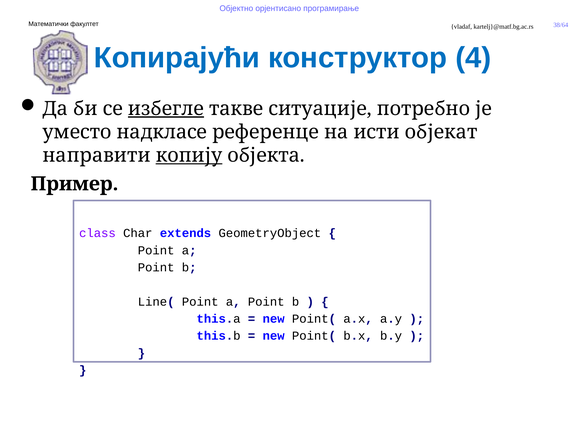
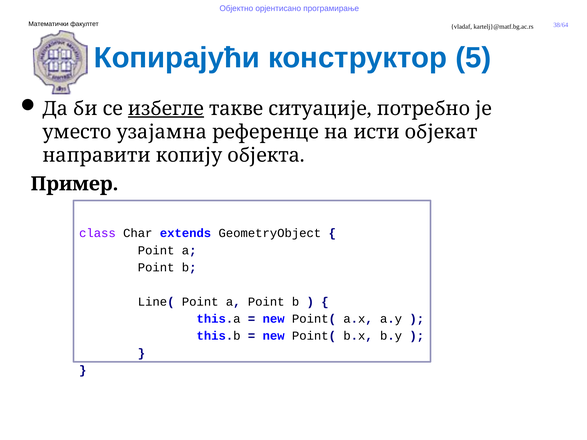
4: 4 -> 5 (473, 58)
надкласе: надкласе -> узајамна (162, 132)
копију underline: present -> none (189, 156)
